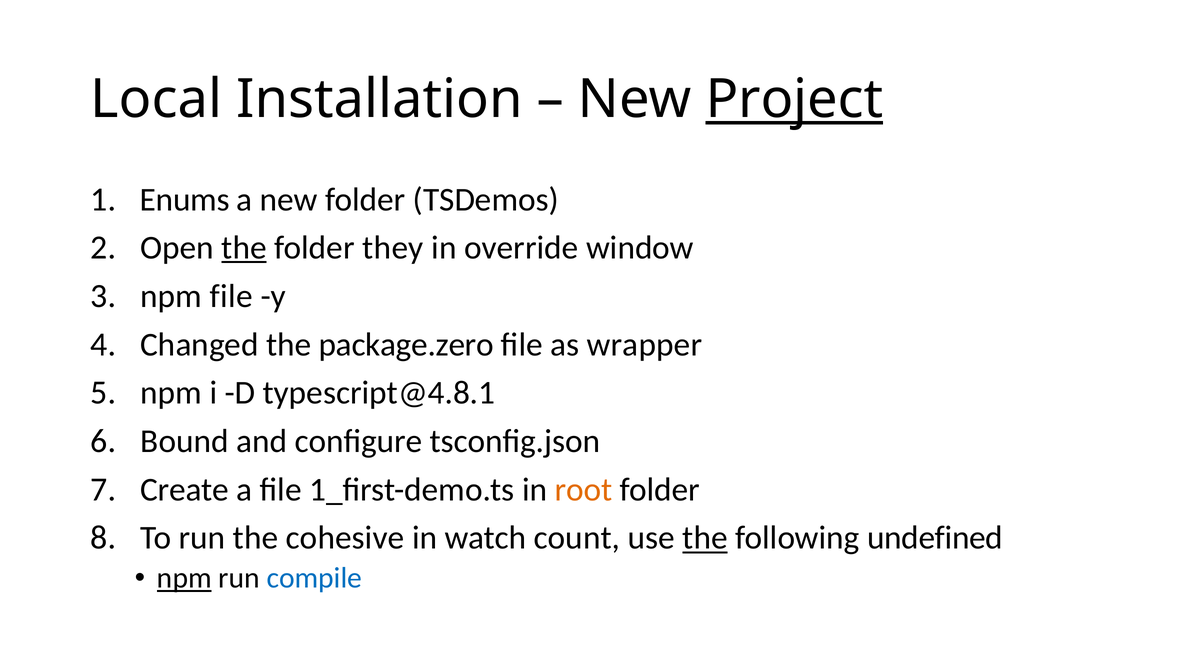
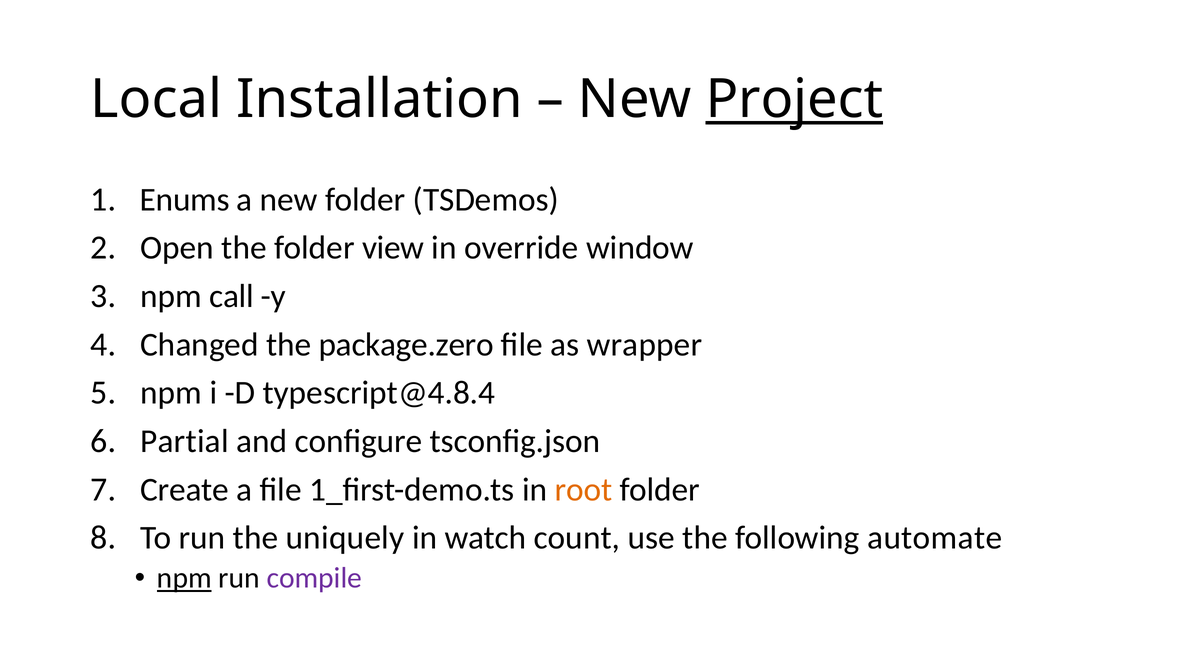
the underline: present -> none (244, 248)
they: they -> view (393, 248)
npm file: file -> call (232, 296)
typescript@4.8.1: typescript@4.8.1 -> typescript@4.8.4 (379, 393)
Bound: Bound -> Partial (185, 442)
cohesive: cohesive -> uniquely (345, 538)
the underline: present -> none (705, 538)
undefined: undefined -> automate (935, 538)
compile colour: blue -> purple (314, 579)
